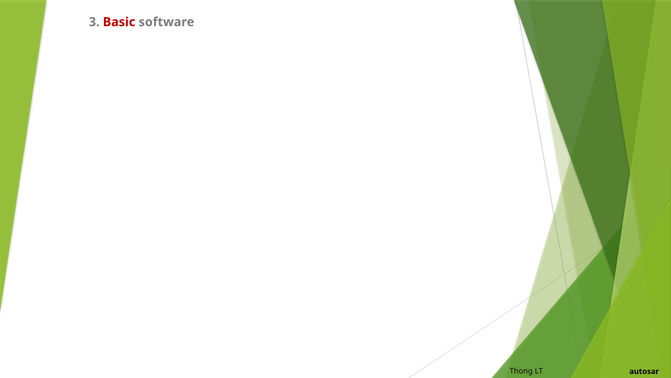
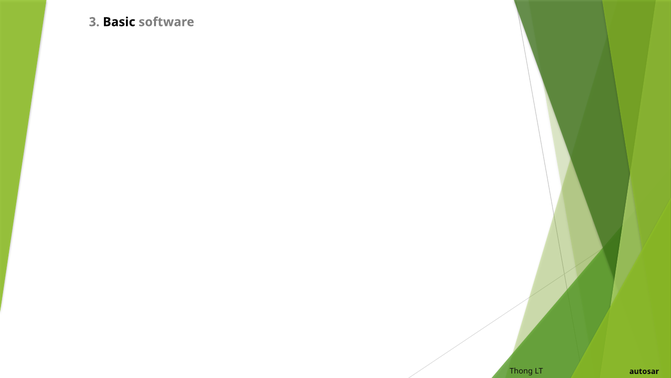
Basic colour: red -> black (119, 22)
